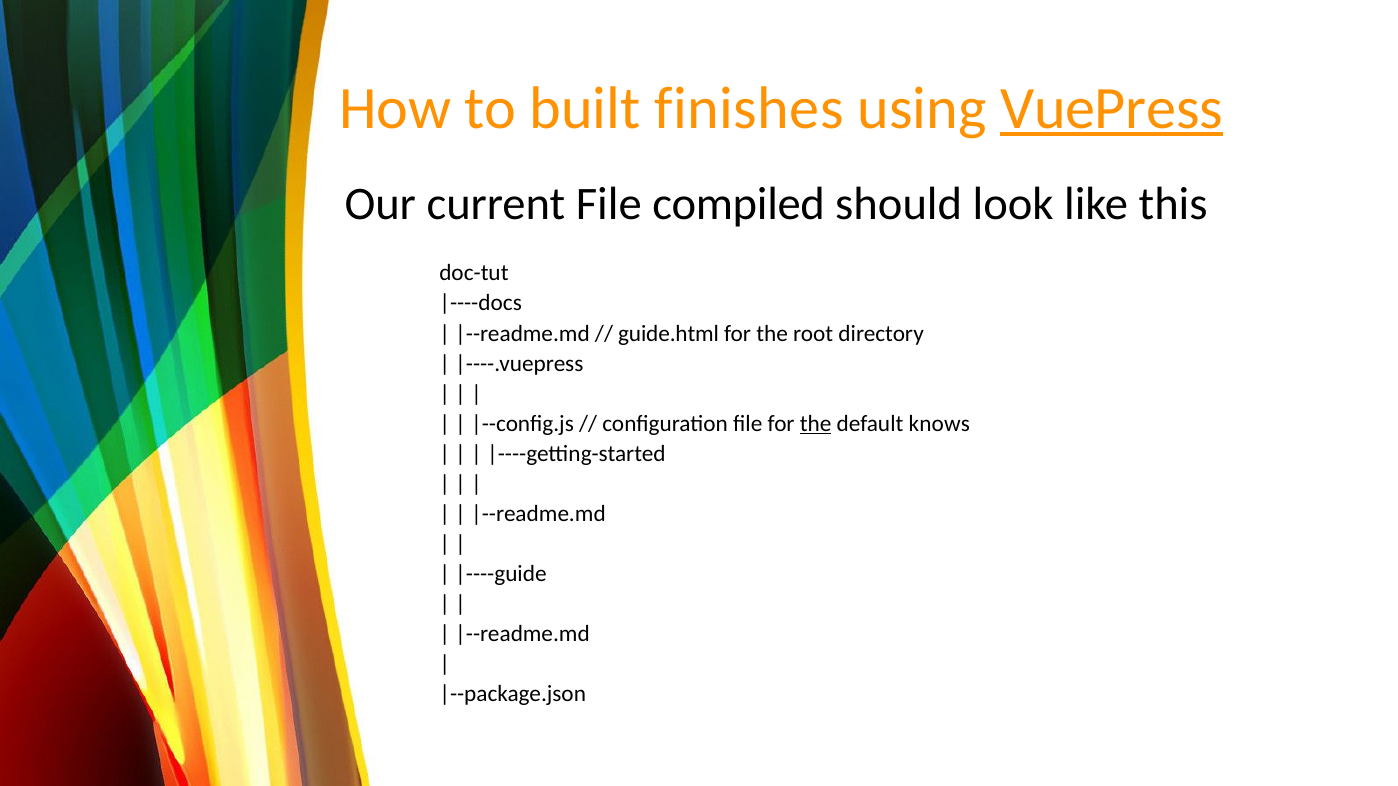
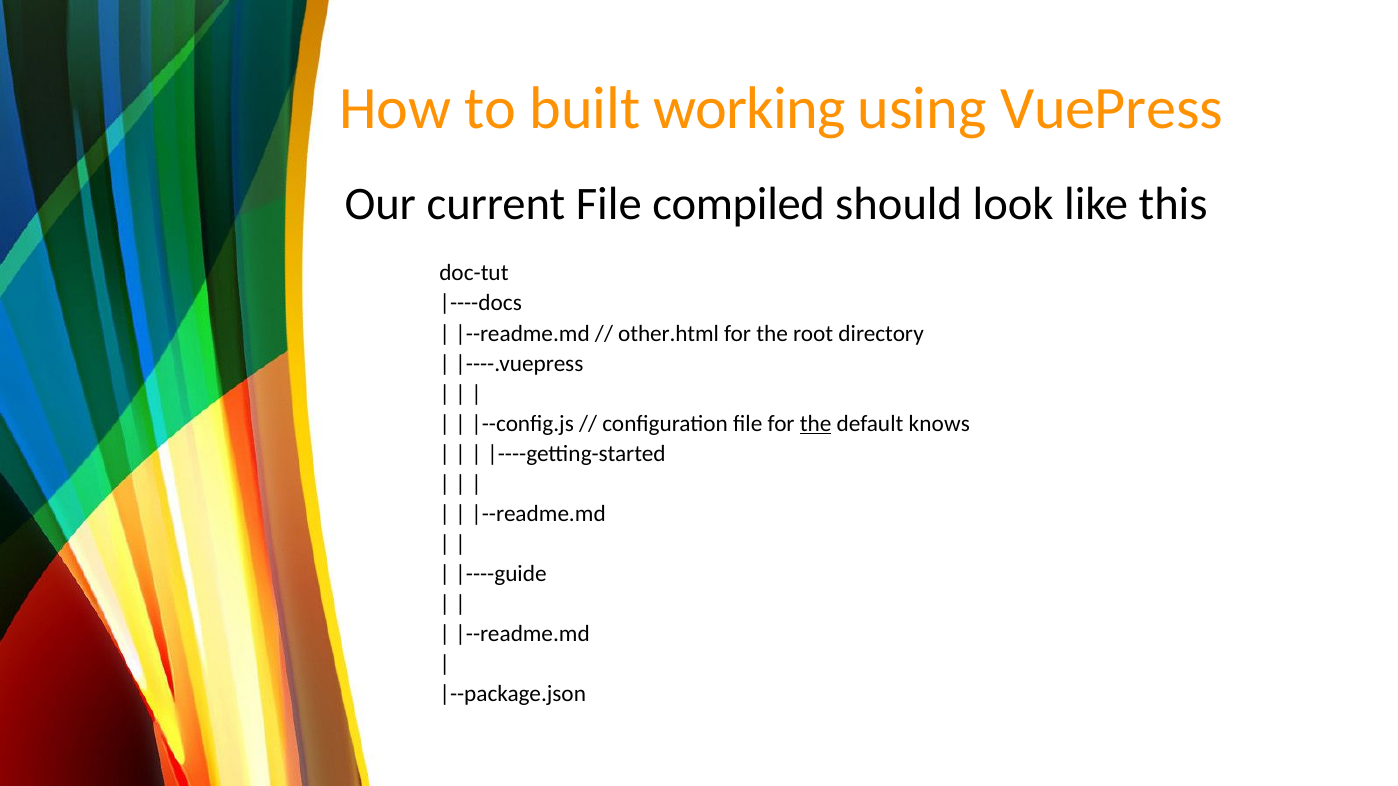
finishes: finishes -> working (750, 108)
VuePress underline: present -> none (1112, 108)
guide.html: guide.html -> other.html (669, 334)
